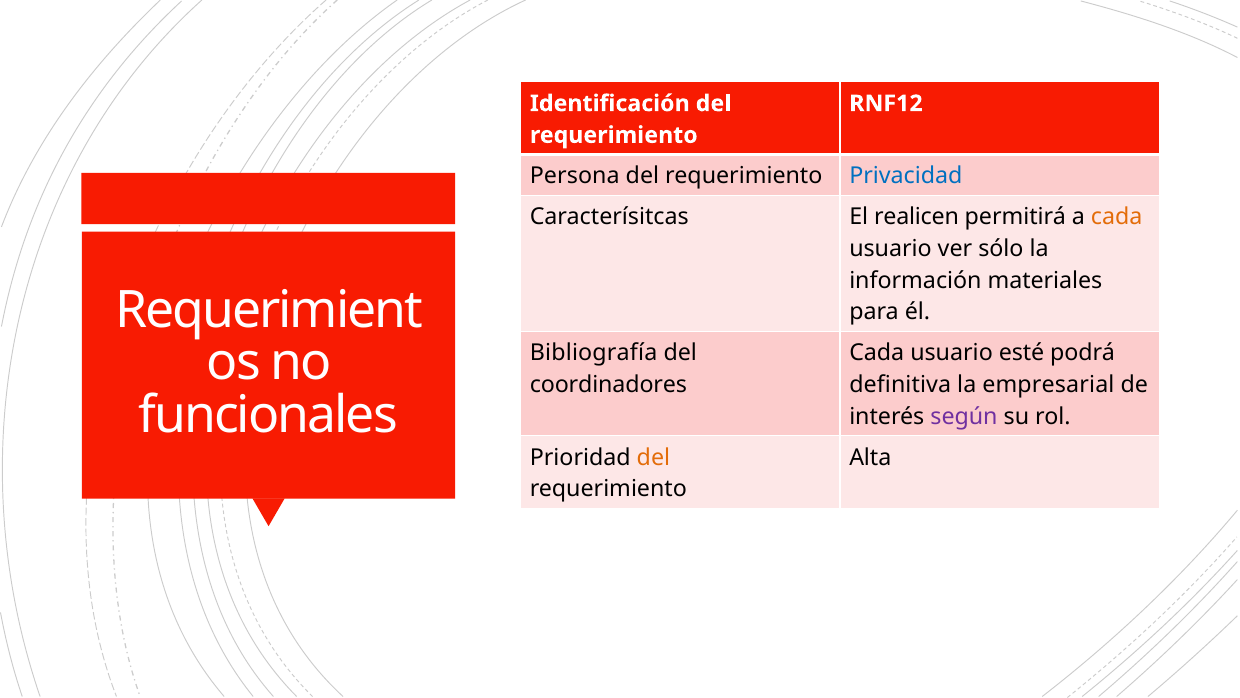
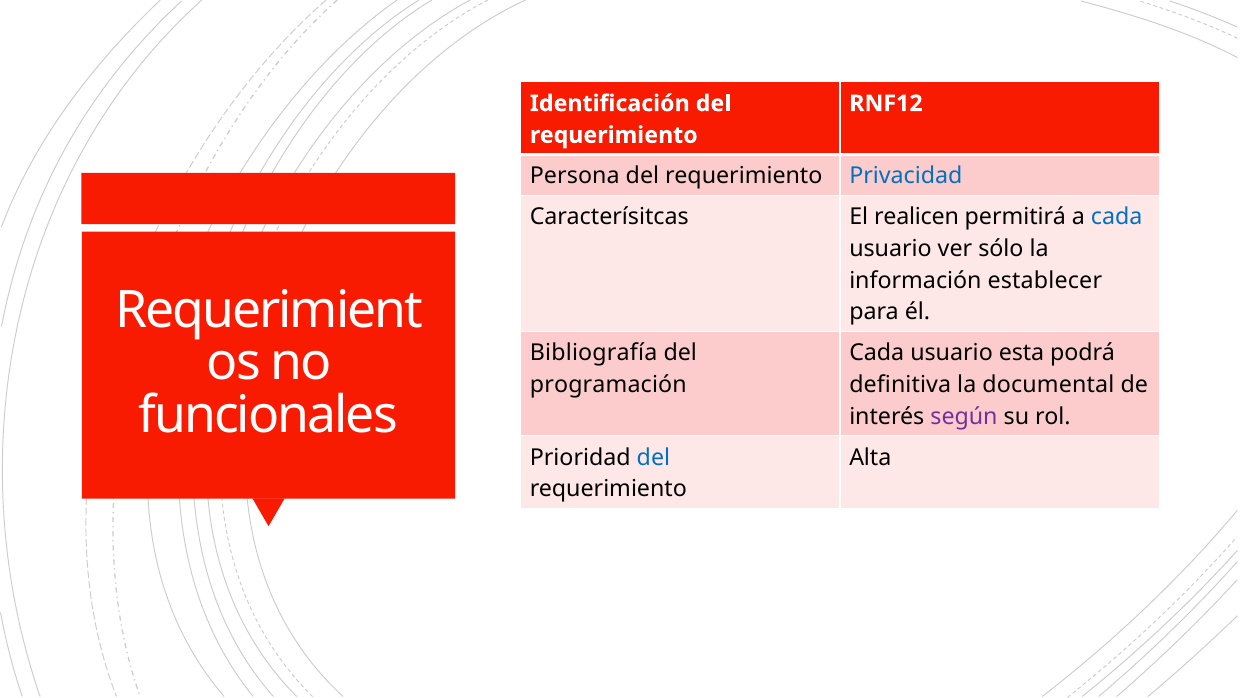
cada colour: orange -> blue (1117, 217)
materiales: materiales -> establecer (1045, 280)
esté: esté -> esta (1022, 353)
coordinadores: coordinadores -> programación (608, 385)
empresarial: empresarial -> documental (1048, 385)
del colour: orange -> blue (653, 457)
